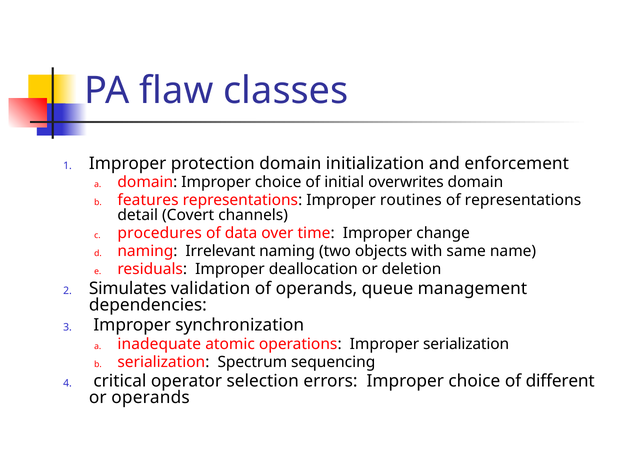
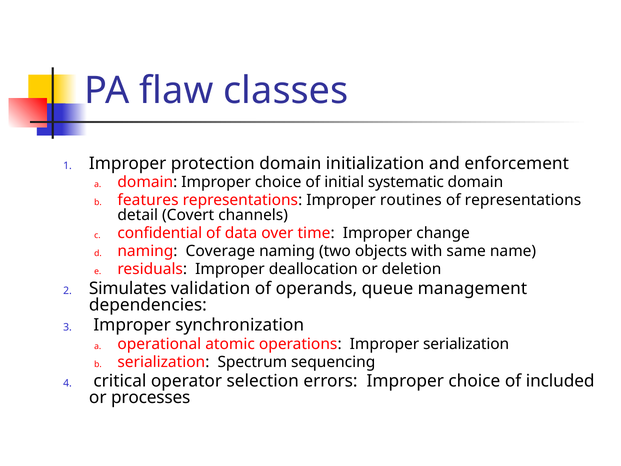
overwrites: overwrites -> systematic (406, 182)
procedures: procedures -> confidential (160, 233)
Irrelevant: Irrelevant -> Coverage (220, 251)
inadequate: inadequate -> operational (159, 344)
different: different -> included (560, 381)
or operands: operands -> processes (151, 397)
